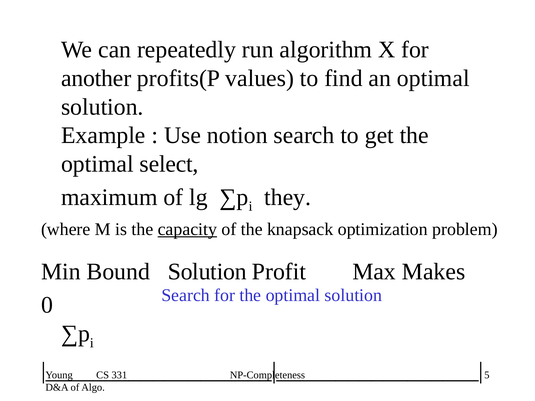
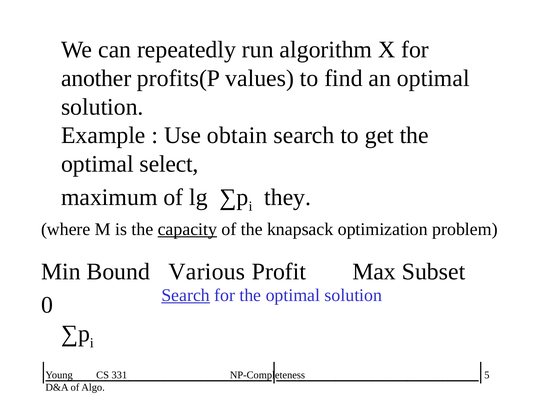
notion: notion -> obtain (237, 135)
Bound Solution: Solution -> Various (207, 272)
Makes: Makes -> Subset (434, 272)
Search underline: none -> present (186, 295)
